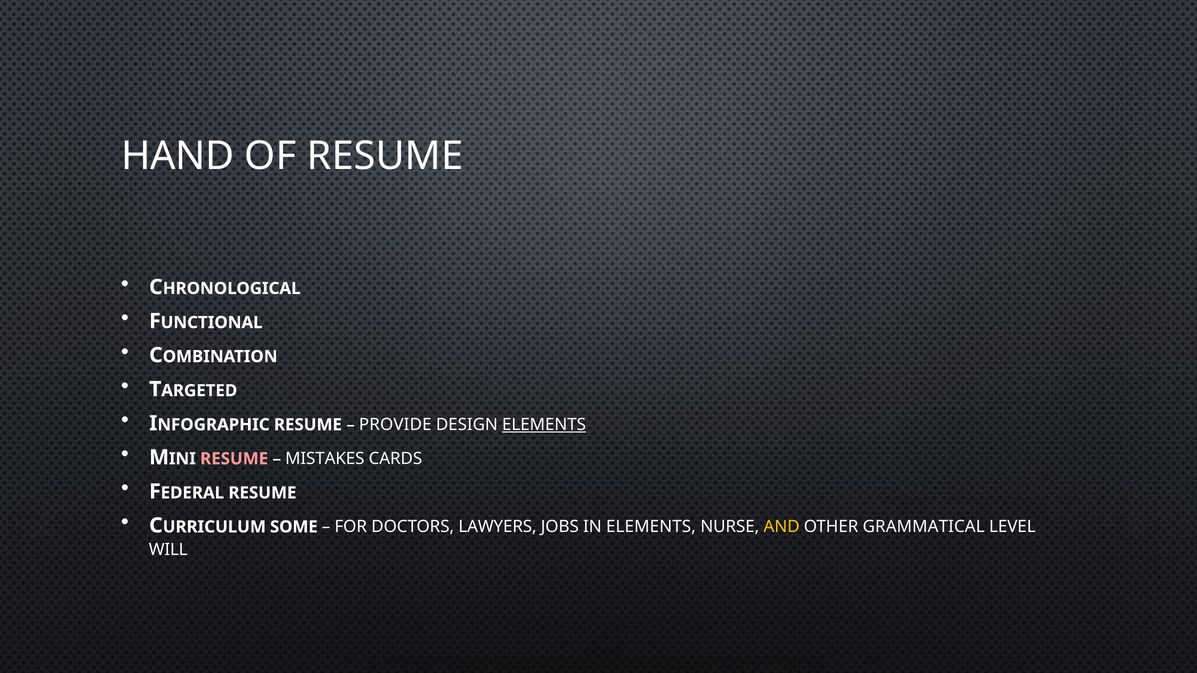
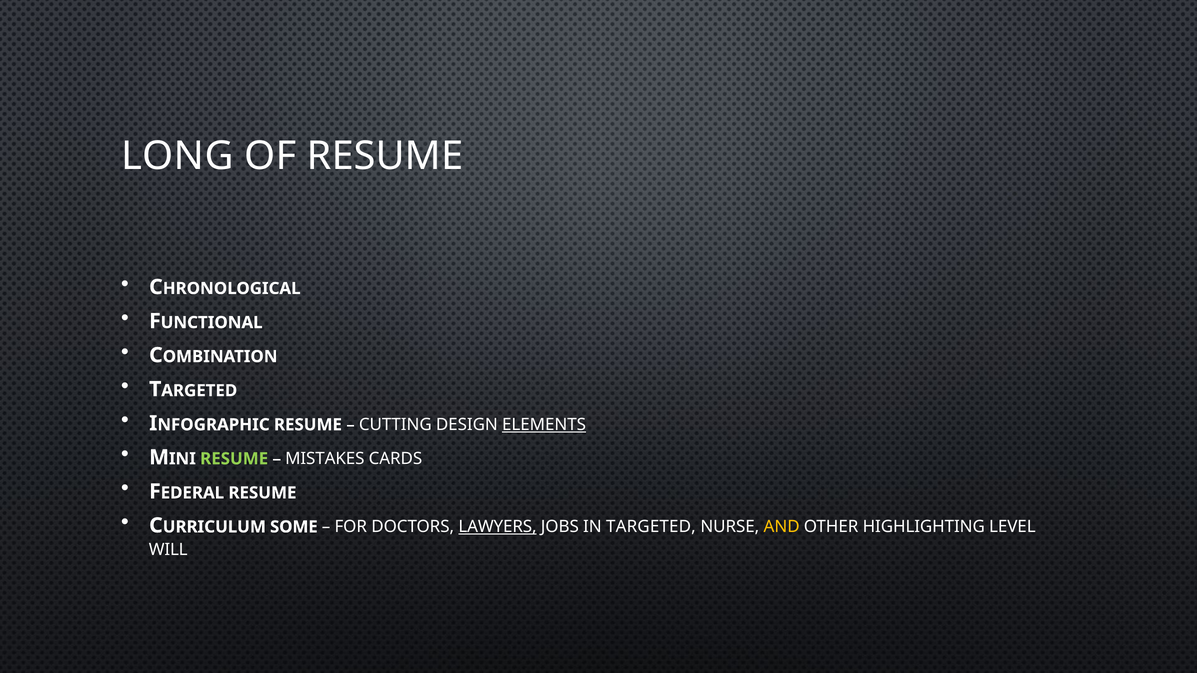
HAND: HAND -> LONG (177, 156)
PROVIDE: PROVIDE -> CUTTING (395, 425)
RESUME colour: pink -> light green (234, 459)
LAWYERS underline: none -> present (498, 527)
IN ELEMENTS: ELEMENTS -> TARGETED (651, 527)
GRAMMATICAL: GRAMMATICAL -> HIGHLIGHTING (924, 527)
